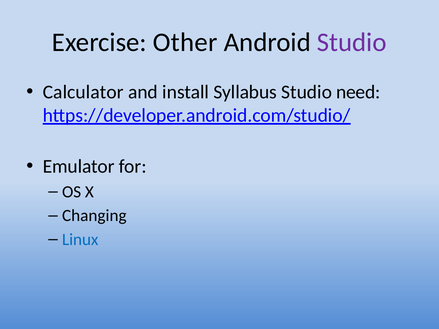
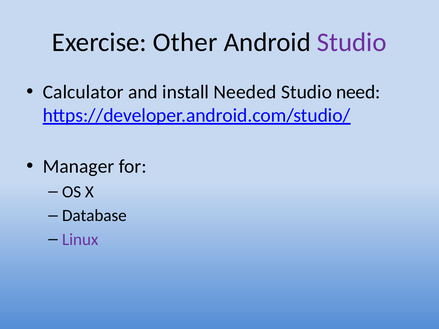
Syllabus: Syllabus -> Needed (245, 92)
Emulator: Emulator -> Manager (79, 167)
Changing: Changing -> Database (94, 216)
Linux colour: blue -> purple (80, 240)
